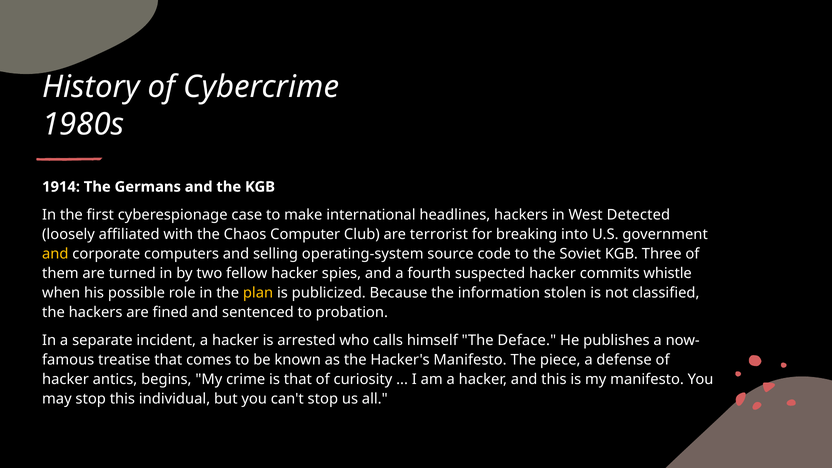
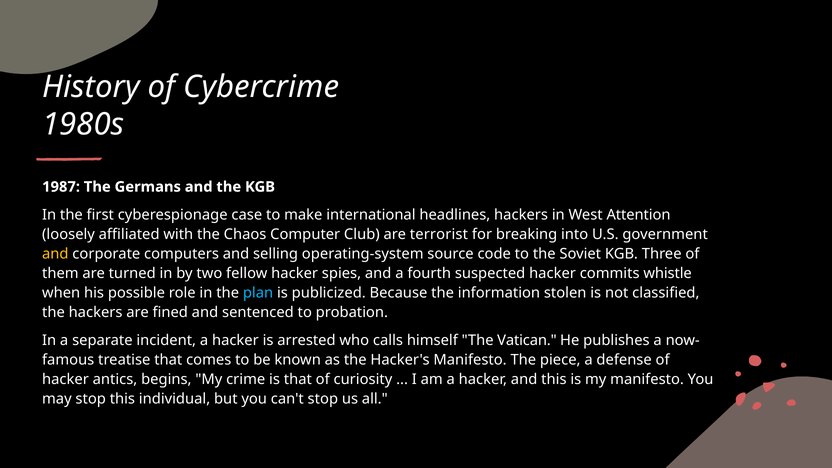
1914: 1914 -> 1987 (61, 187)
Detected: Detected -> Attention (639, 215)
plan colour: yellow -> light blue (258, 293)
Deface: Deface -> Vatican (527, 340)
